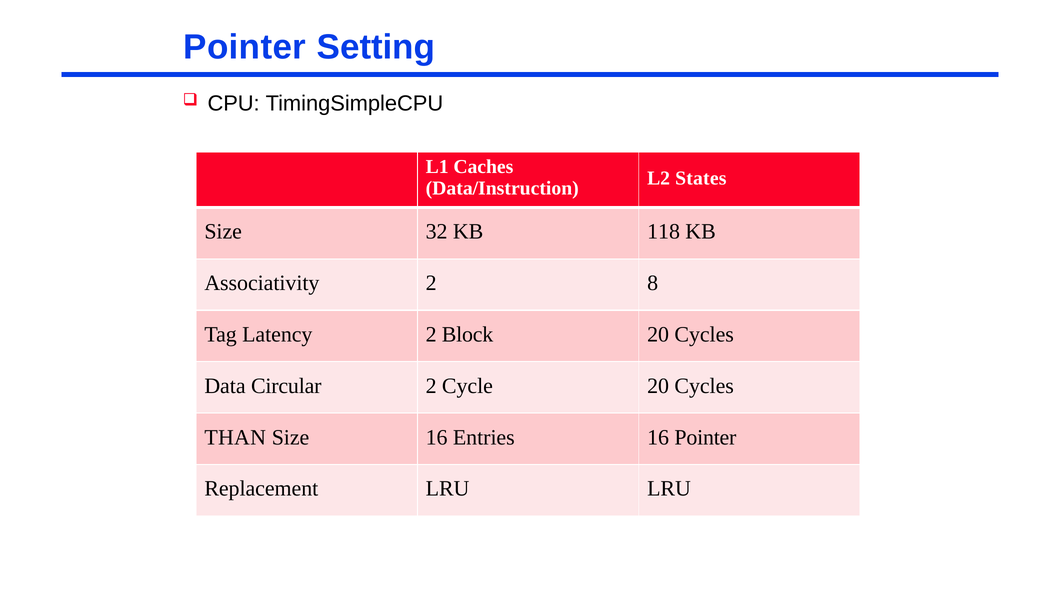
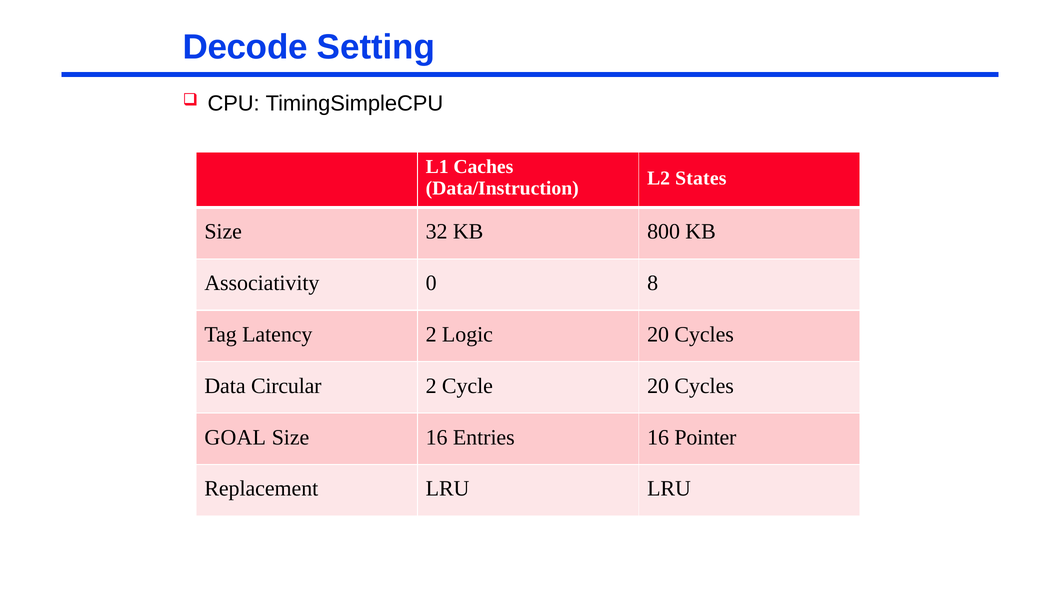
Pointer: Pointer -> Decode (245, 47)
118: 118 -> 800 (664, 232)
Associativity 2: 2 -> 0 (431, 283)
Block: Block -> Logic (467, 335)
THAN: THAN -> GOAL (235, 437)
